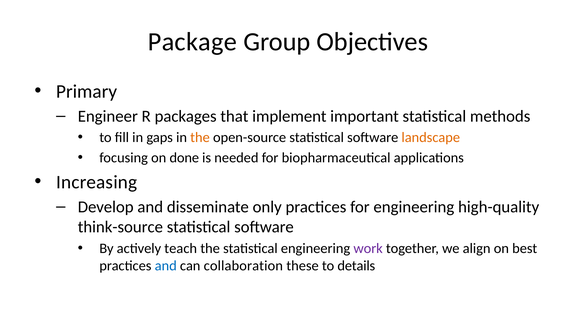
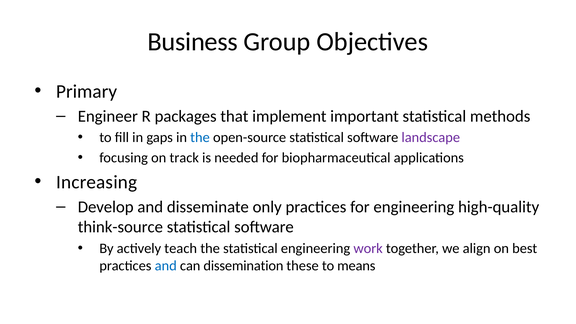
Package: Package -> Business (193, 42)
the colour: orange -> blue (200, 138)
landscape colour: orange -> purple (431, 138)
done: done -> track (184, 158)
collaboration: collaboration -> dissemination (243, 266)
details: details -> means (356, 266)
